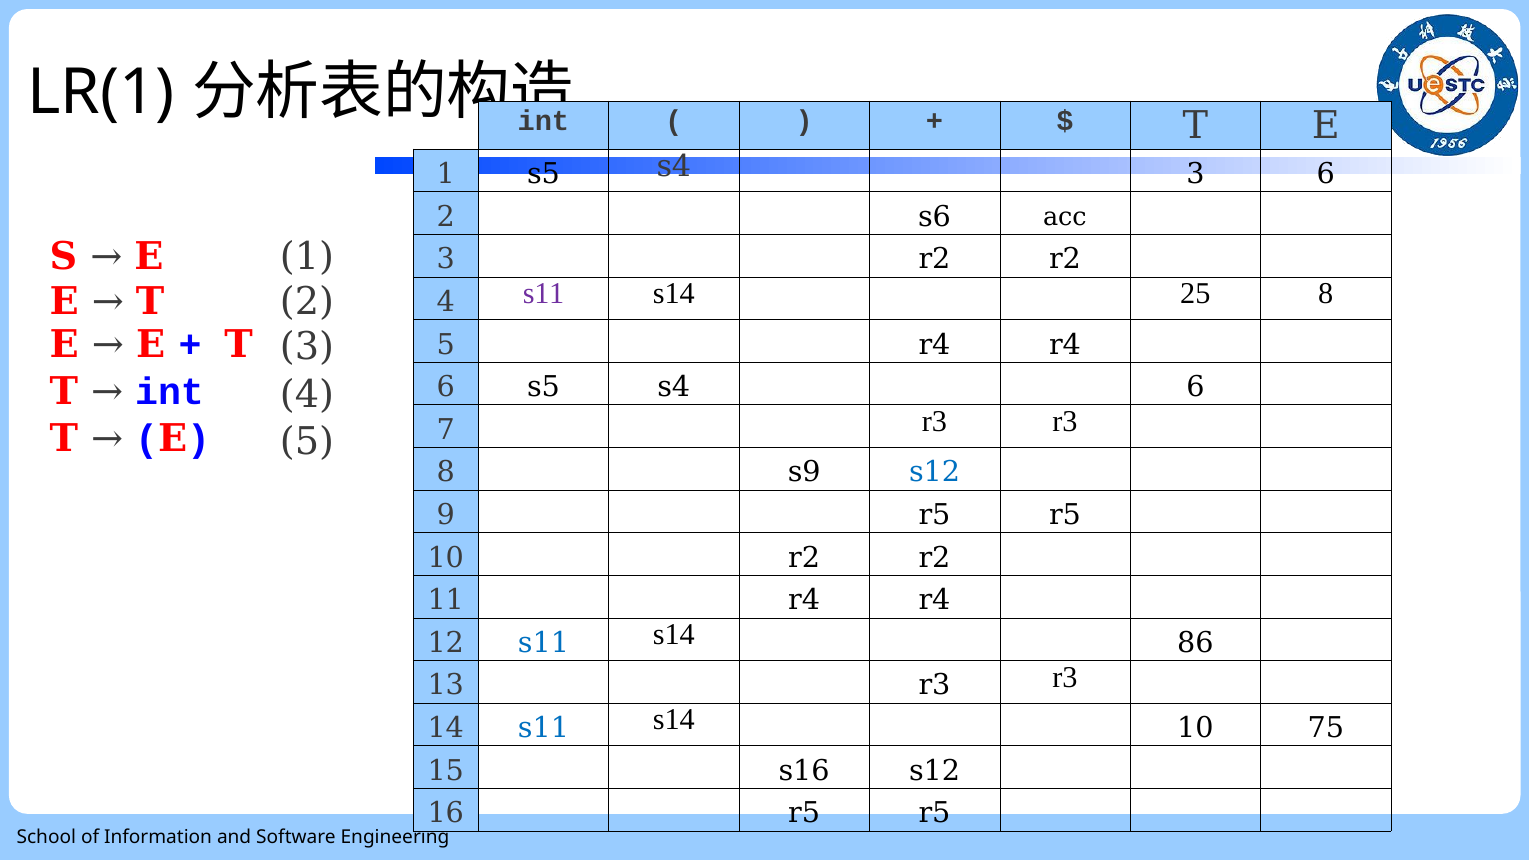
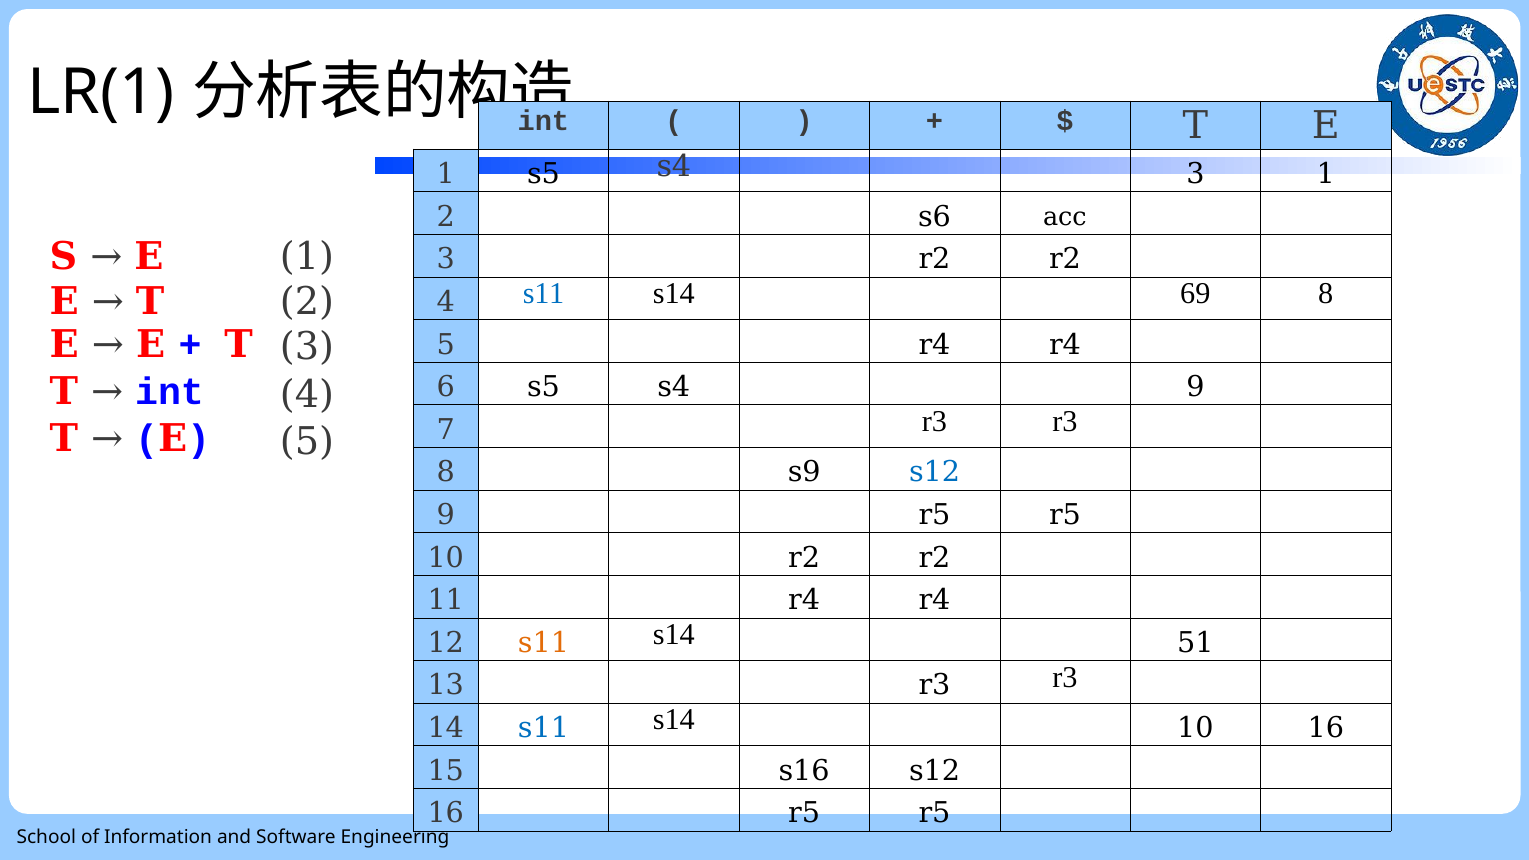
3 6: 6 -> 1 (1326, 174)
s11 colour: purple -> blue (544, 294)
25: 25 -> 69 (1195, 294)
s4 6: 6 -> 9 (1195, 387)
s11 colour: blue -> orange (543, 643)
86: 86 -> 51 (1195, 643)
10 75: 75 -> 16 (1326, 728)
